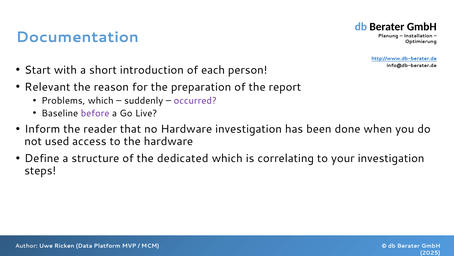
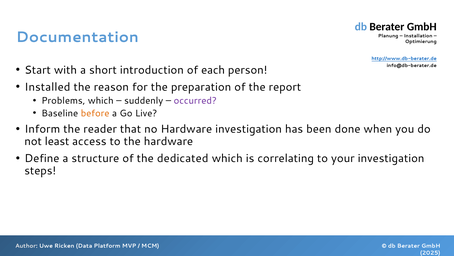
Relevant: Relevant -> Installed (47, 87)
before colour: purple -> orange (95, 113)
used: used -> least (57, 141)
